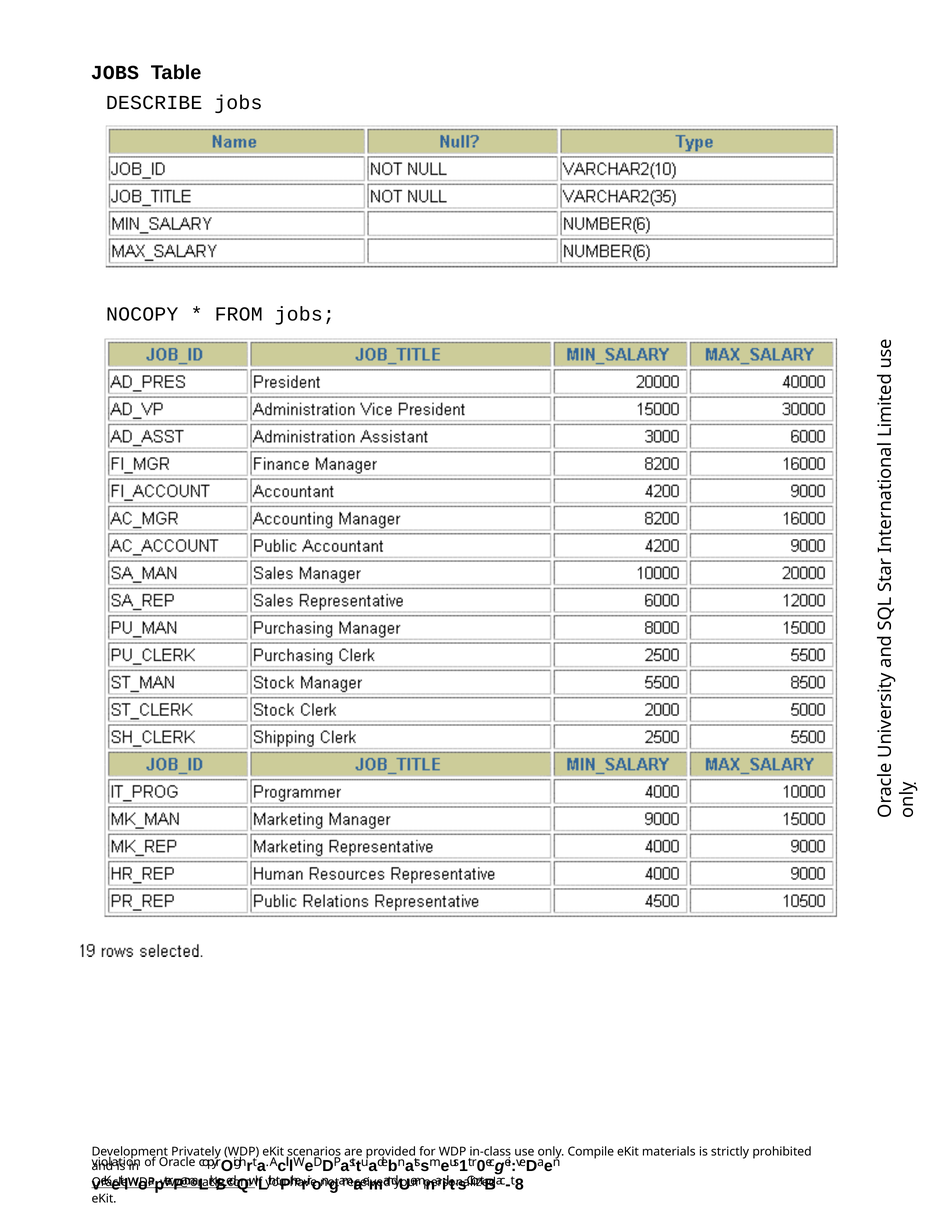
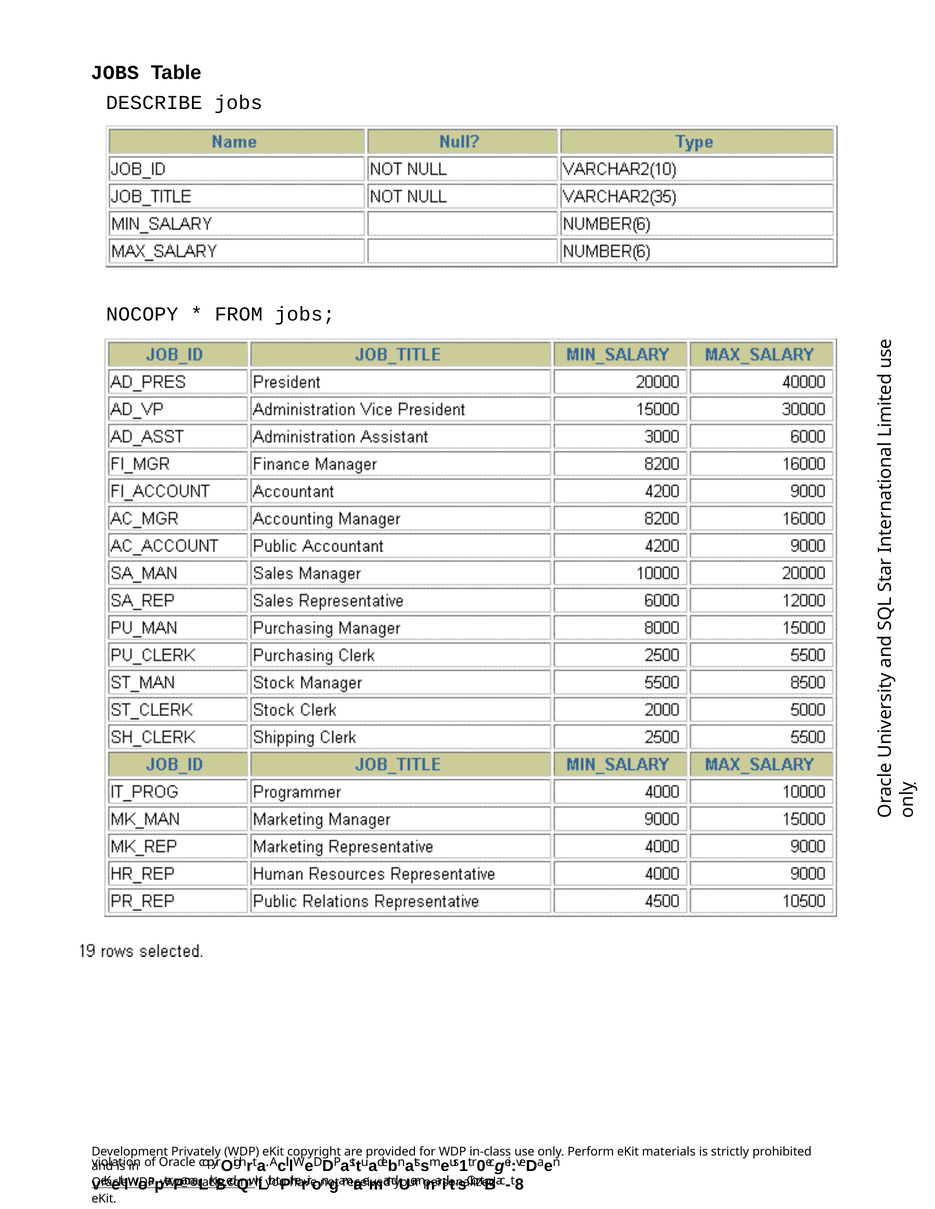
scenarios: scenarios -> copyright (314, 1152)
Compile: Compile -> Perform (591, 1152)
